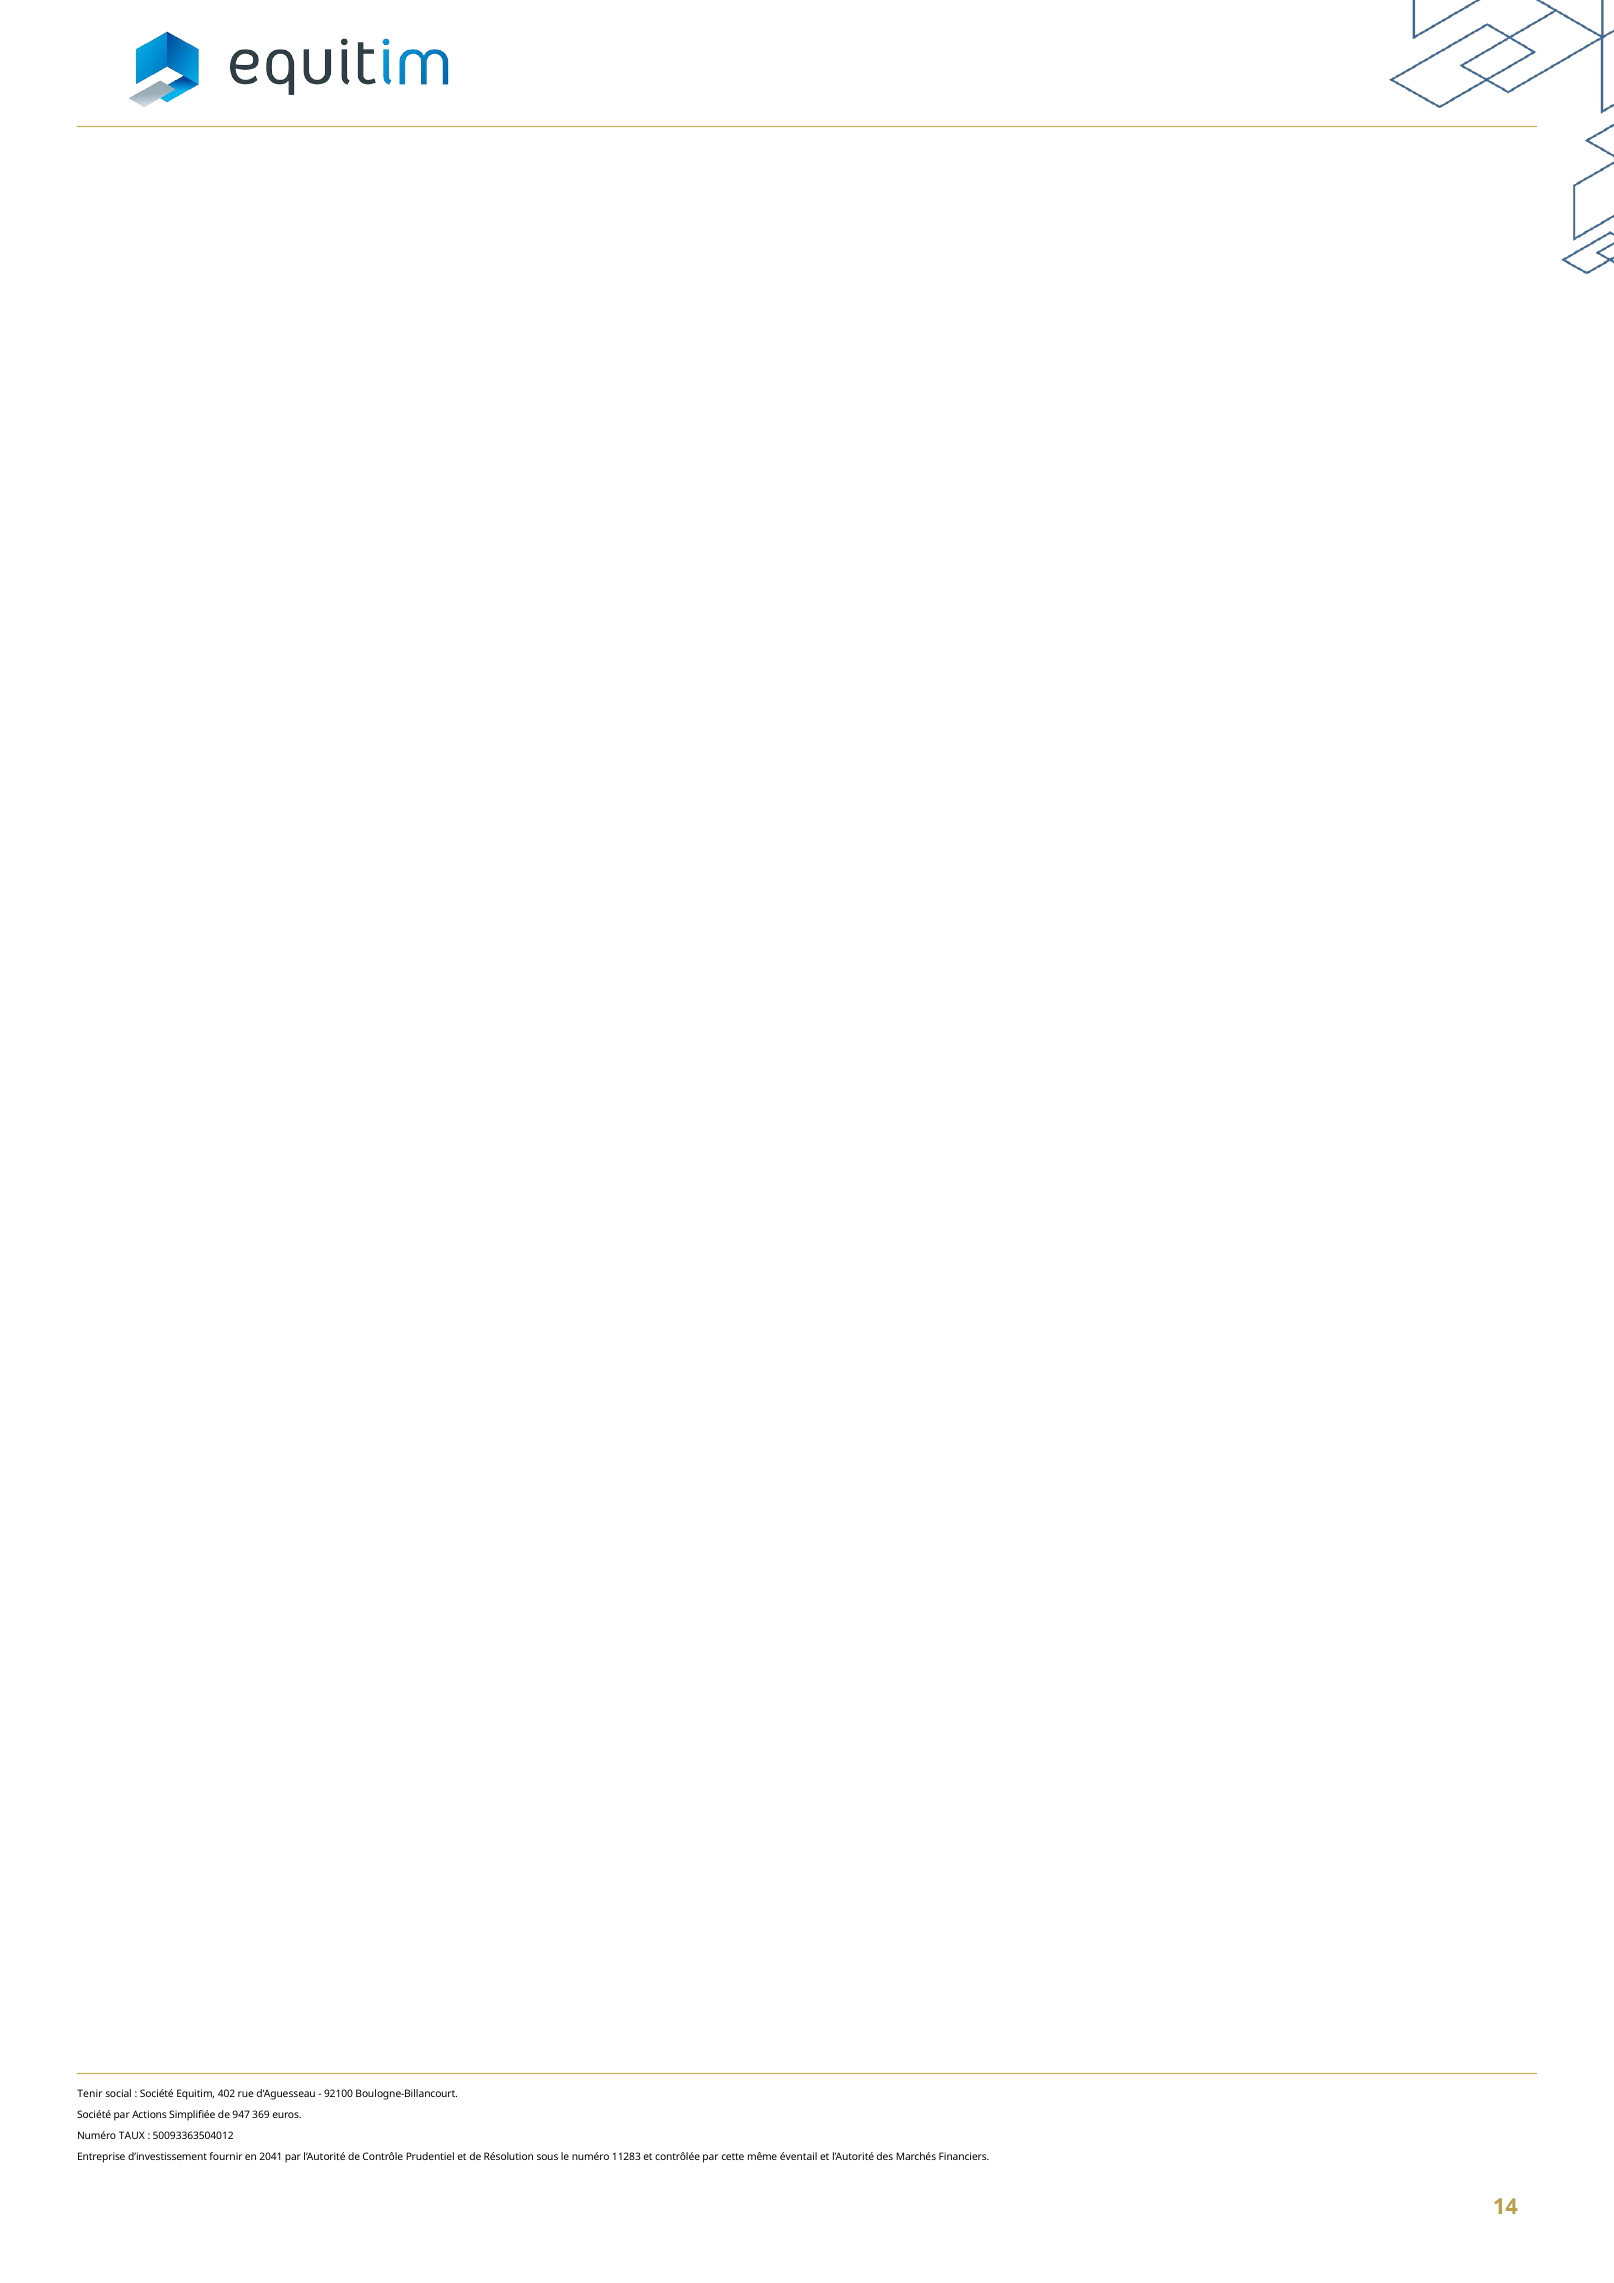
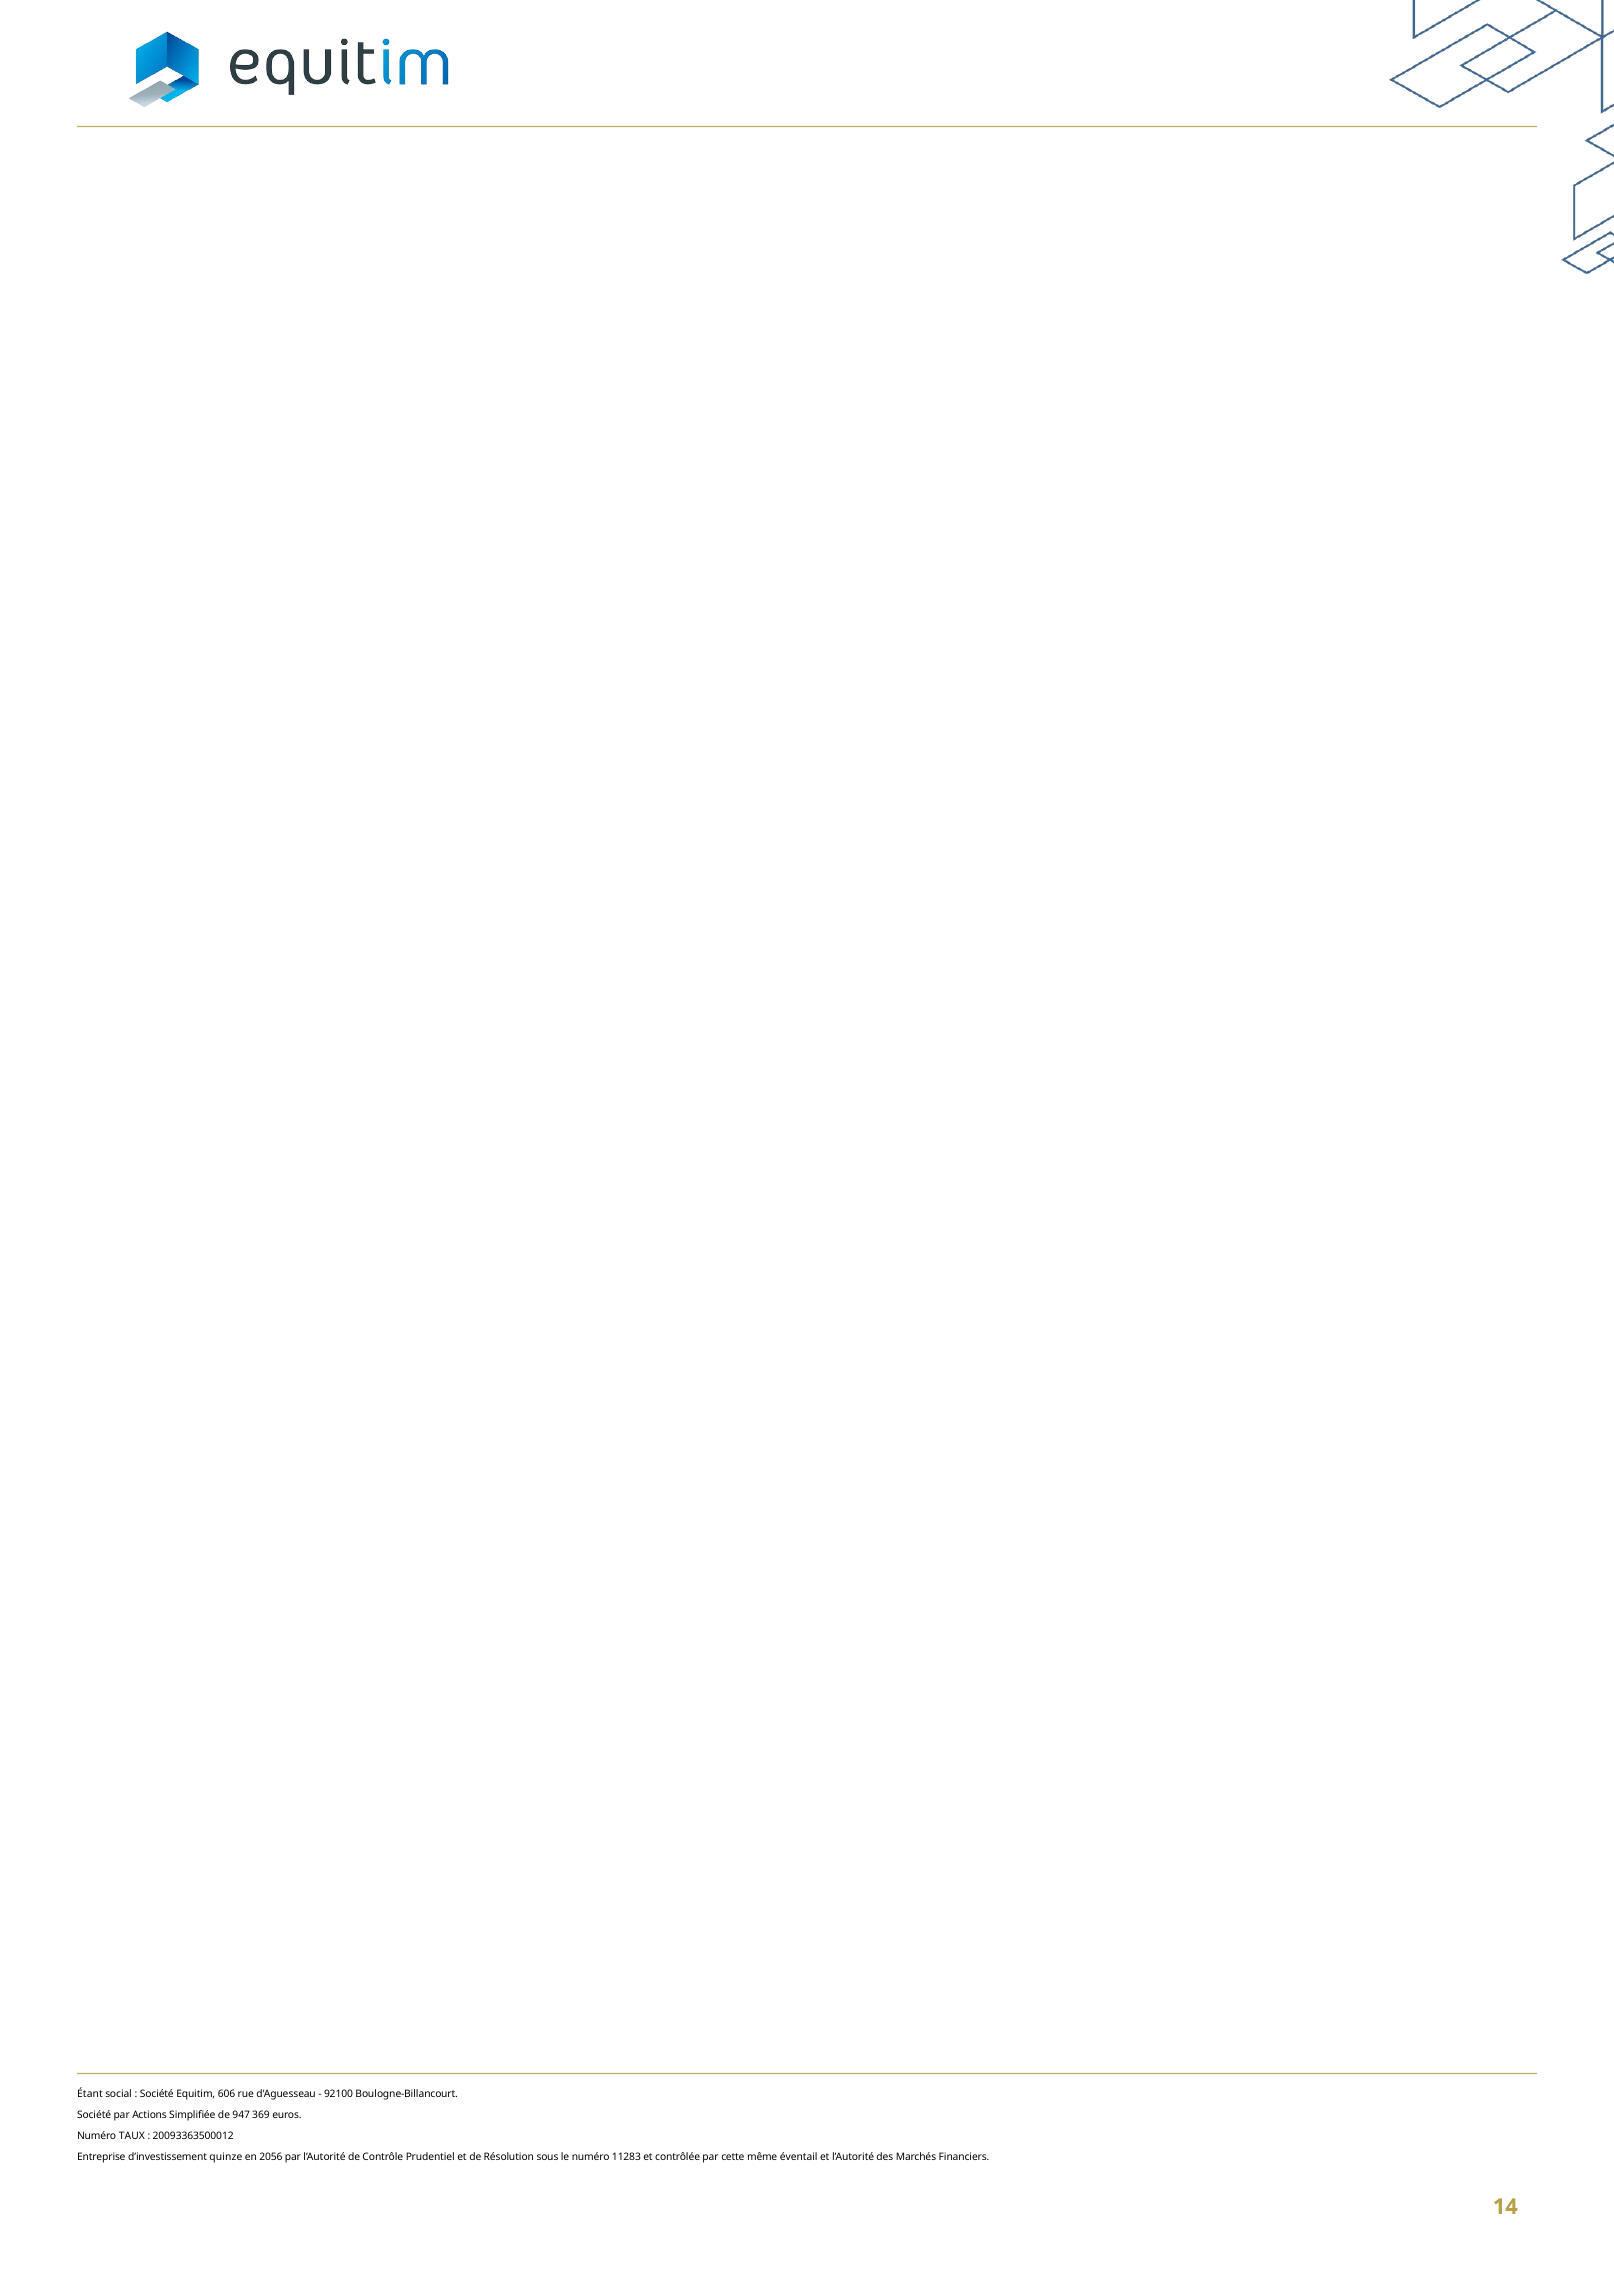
Tenir: Tenir -> Étant (90, 2094)
402: 402 -> 606 (227, 2094)
50093363504012: 50093363504012 -> 20093363500012 (193, 2136)
fournir: fournir -> quinze (226, 2157)
2041: 2041 -> 2056 (271, 2157)
